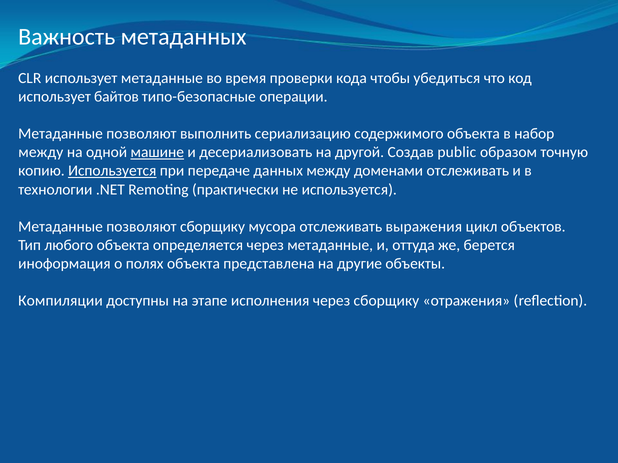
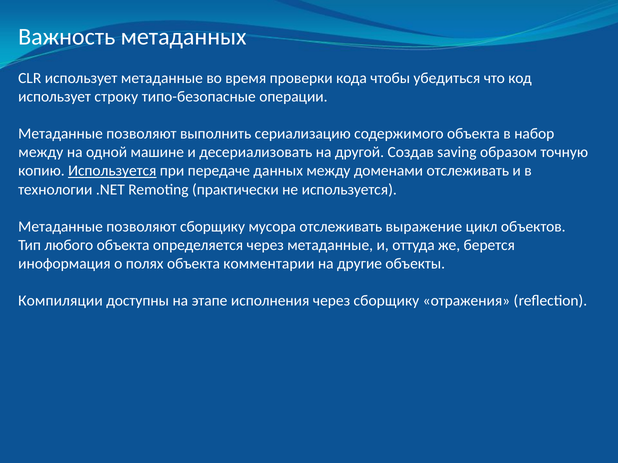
байтов: байтов -> строку (116, 97)
машине underline: present -> none (157, 153)
public: public -> saving (457, 153)
выражения: выражения -> выражение (424, 227)
представлена: представлена -> комментарии (269, 264)
